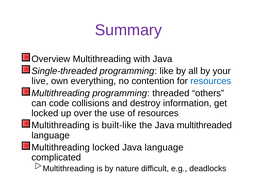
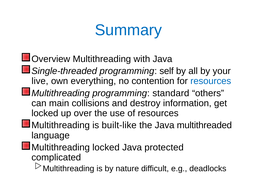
Summary colour: purple -> blue (128, 30)
like: like -> self (167, 71)
threaded: threaded -> standard (171, 93)
code: code -> main (59, 103)
Java language: language -> protected (164, 147)
